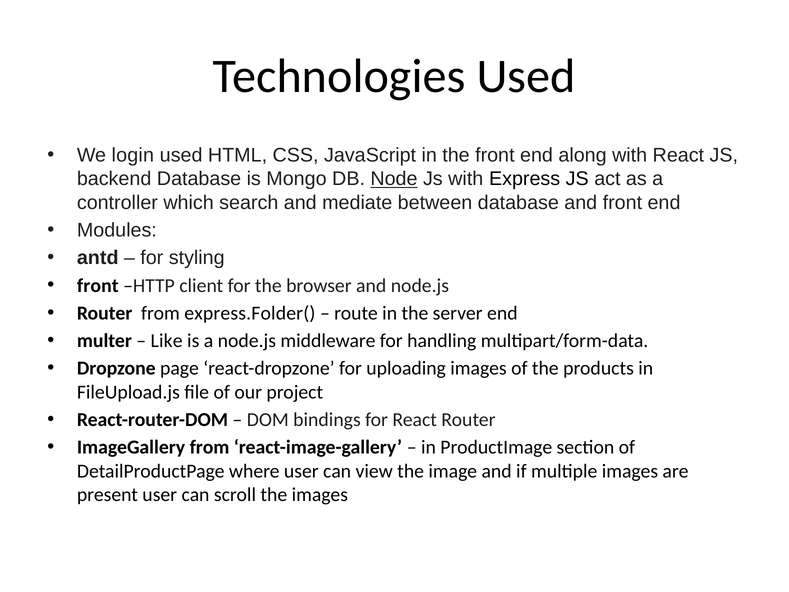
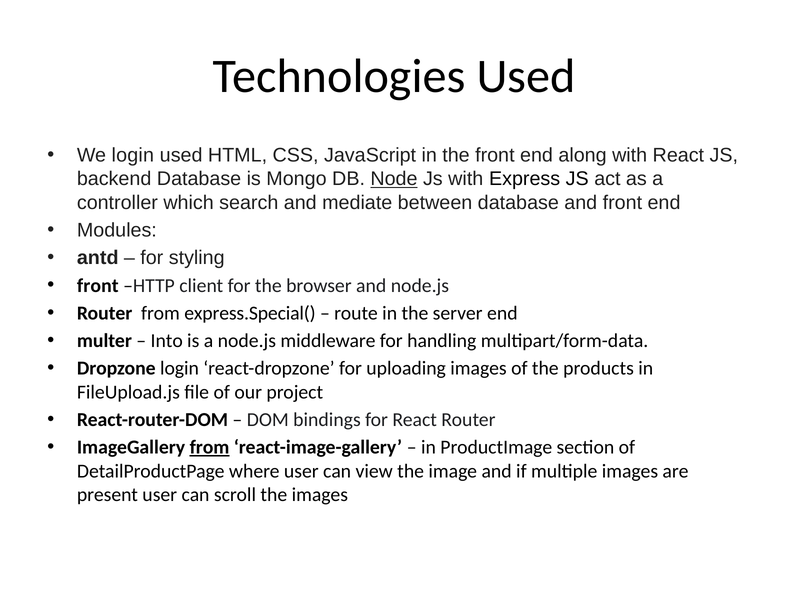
express.Folder(: express.Folder( -> express.Special( (250, 313)
Like: Like -> Into (167, 341)
Dropzone page: page -> login (179, 368)
from underline: none -> present (209, 447)
